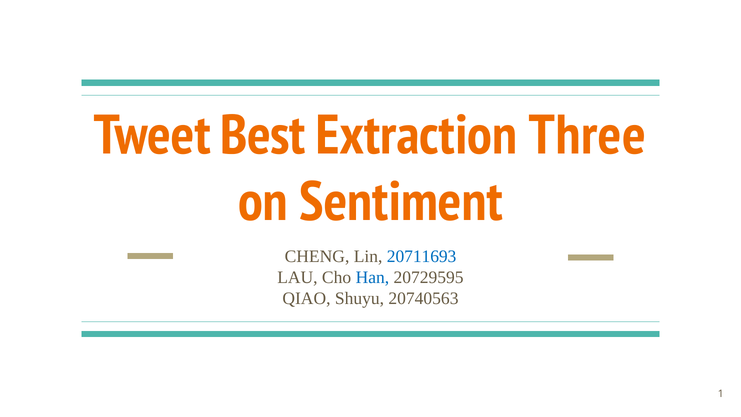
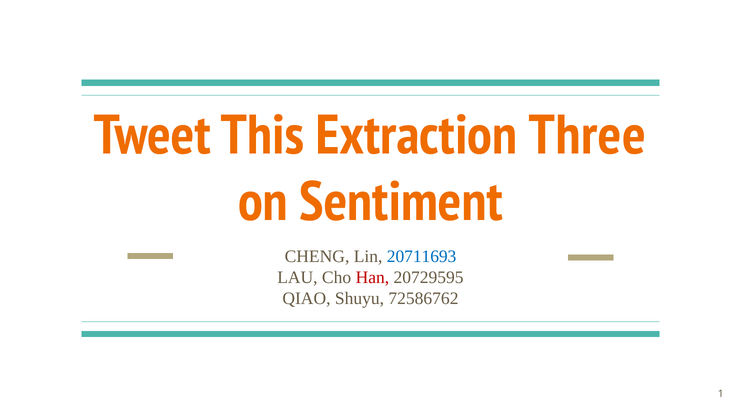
Best: Best -> This (262, 135)
Han colour: blue -> red (372, 277)
20740563: 20740563 -> 72586762 (423, 298)
